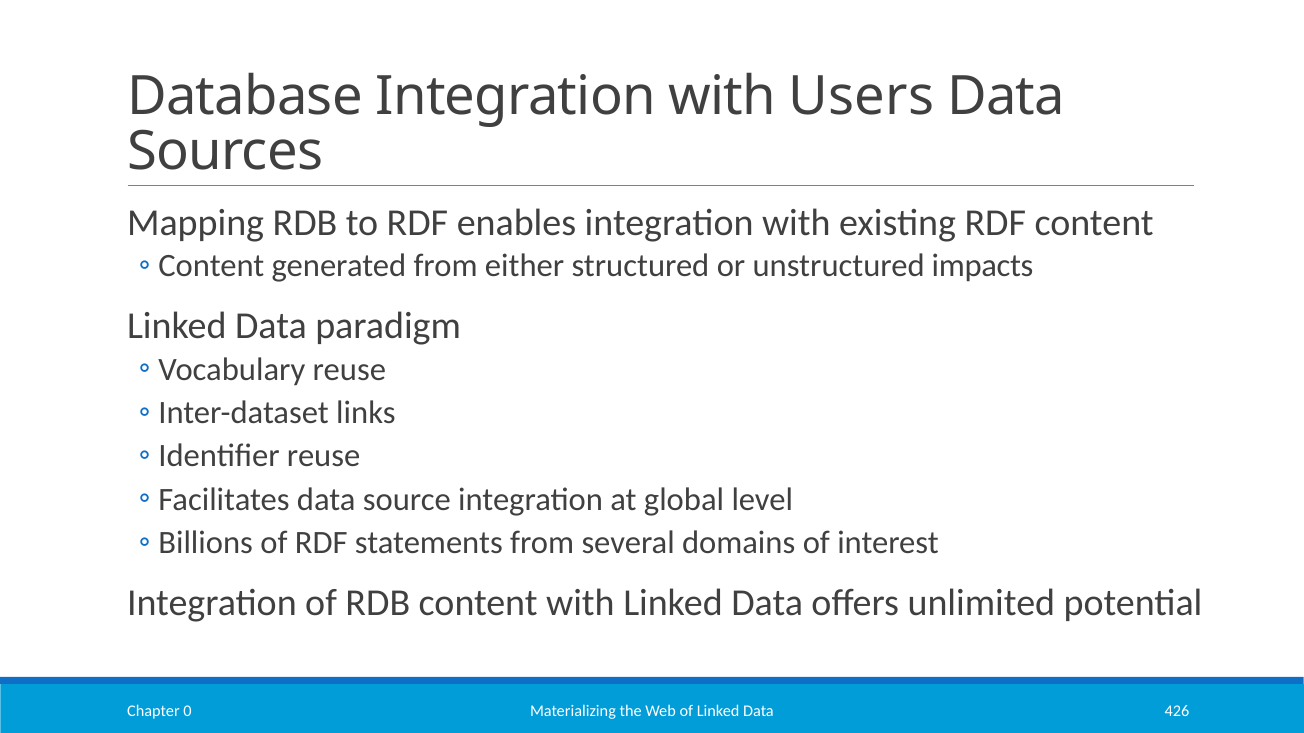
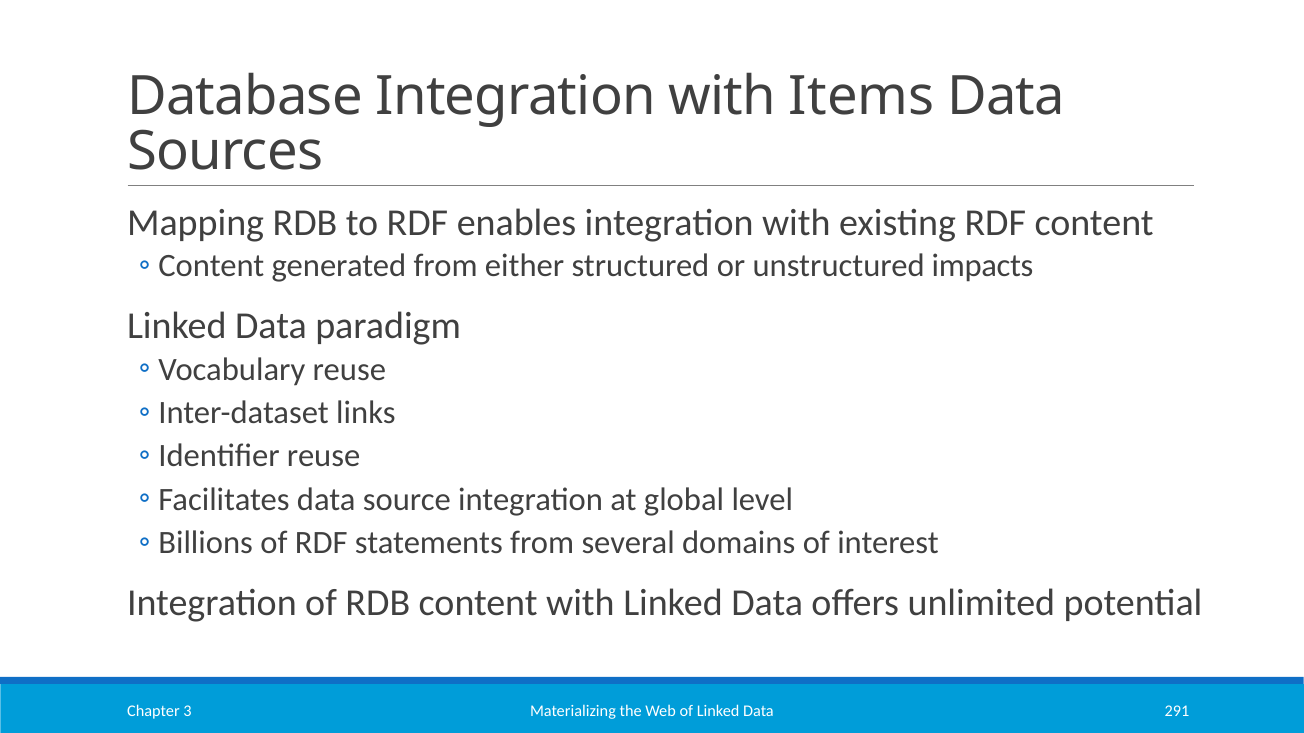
Users: Users -> Items (862, 97)
426: 426 -> 291 (1177, 711)
0: 0 -> 3 (187, 712)
